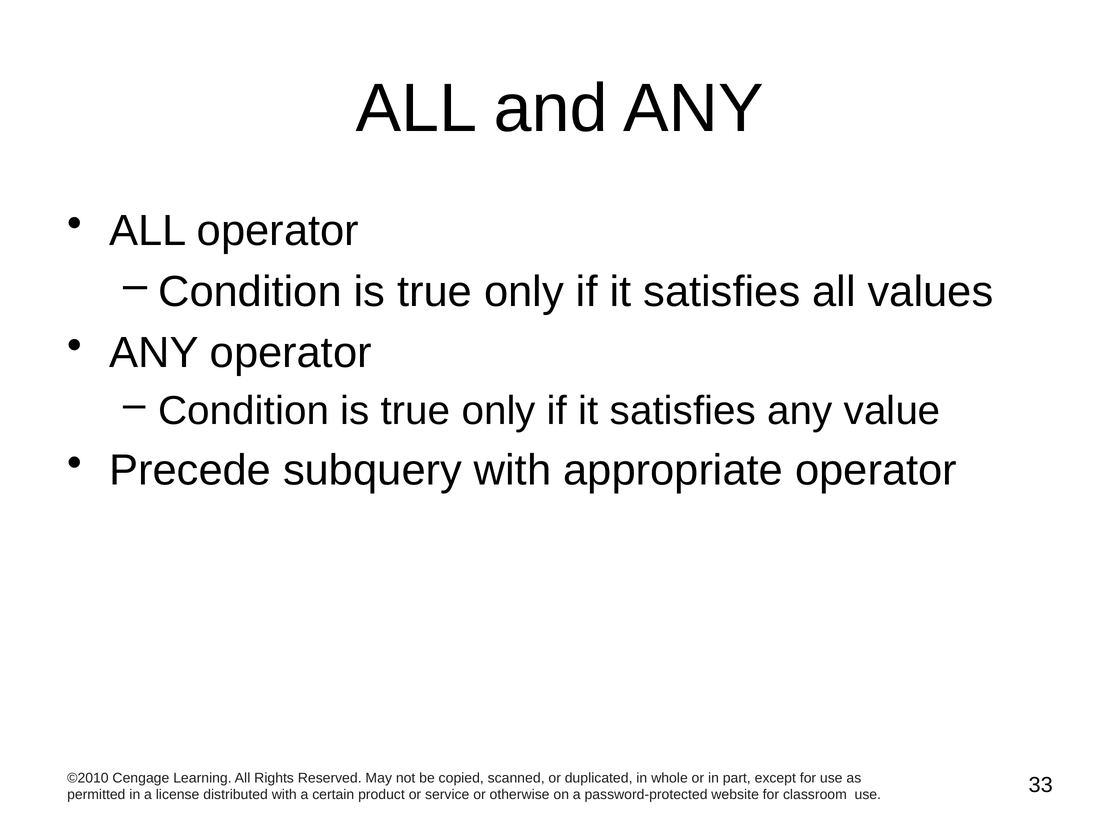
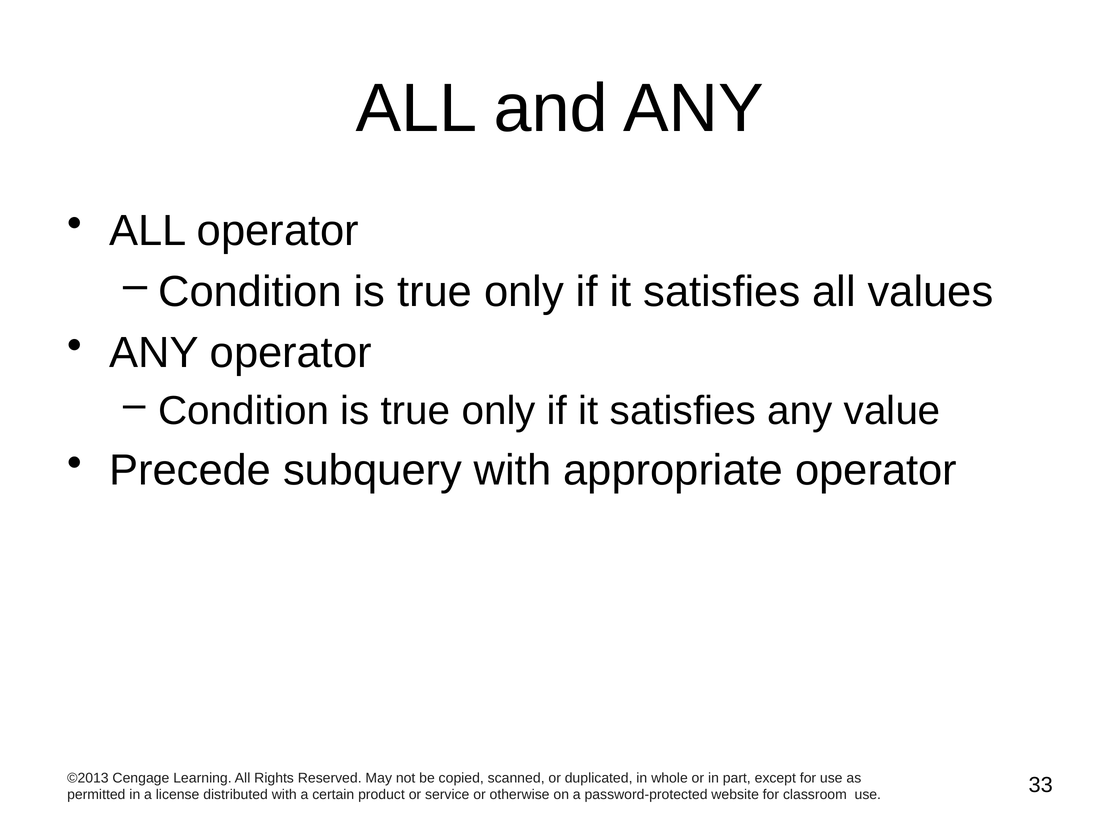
©2010: ©2010 -> ©2013 (88, 778)
